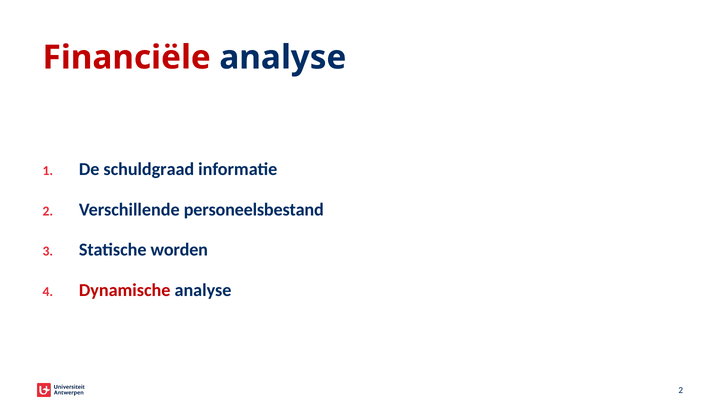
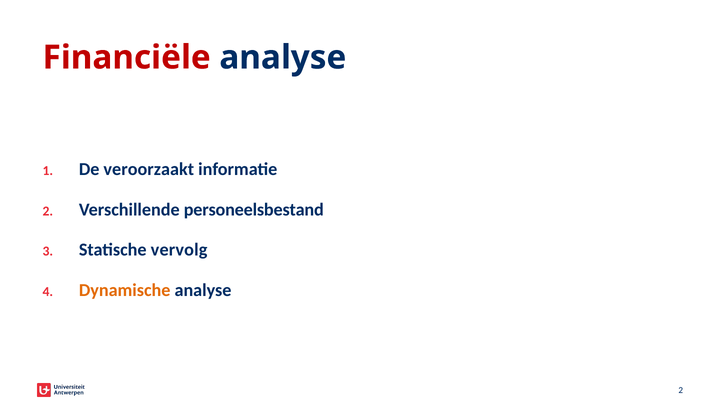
schuldgraad: schuldgraad -> veroorzaakt (149, 169)
worden: worden -> vervolg (179, 249)
Dynamische colour: red -> orange (125, 290)
